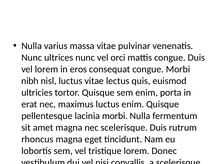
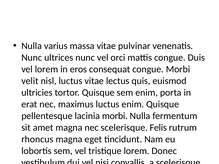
nibh: nibh -> velit (30, 81)
scelerisque Duis: Duis -> Felis (158, 128)
